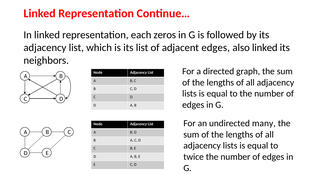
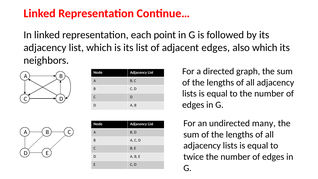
zeros: zeros -> point (165, 35)
also linked: linked -> which (265, 48)
